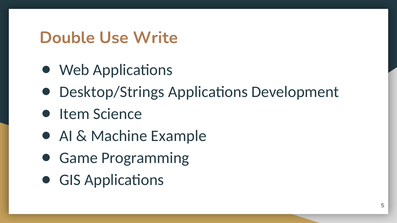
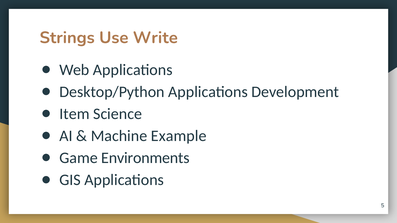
Double: Double -> Strings (67, 38)
Desktop/Strings: Desktop/Strings -> Desktop/Python (112, 92)
Programming: Programming -> Environments (145, 158)
